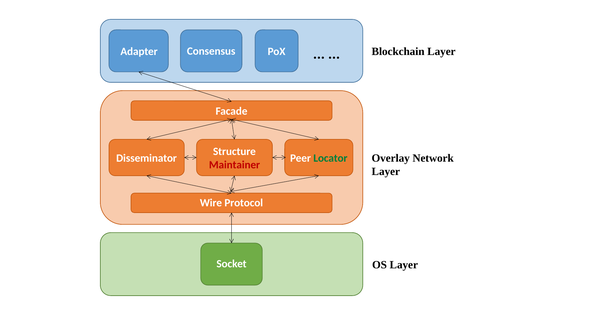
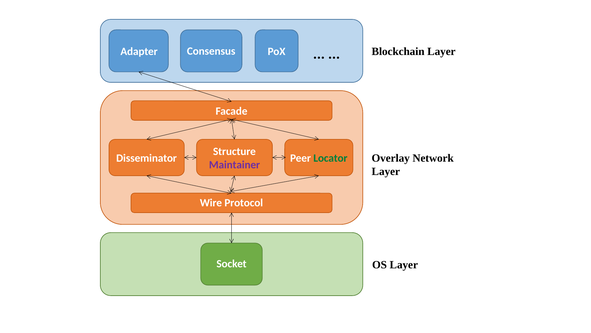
Maintainer colour: red -> purple (234, 165)
